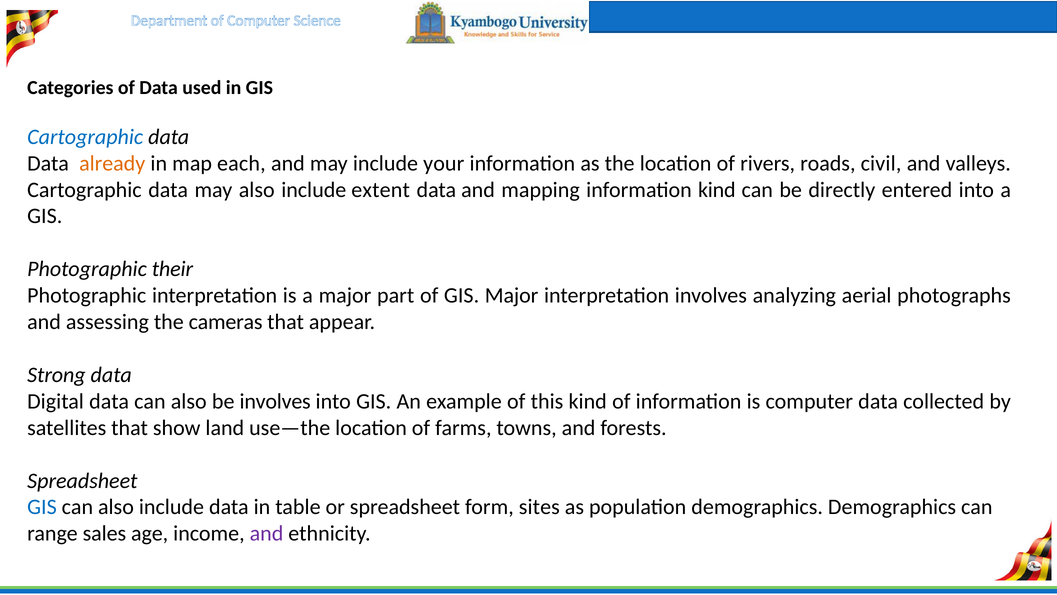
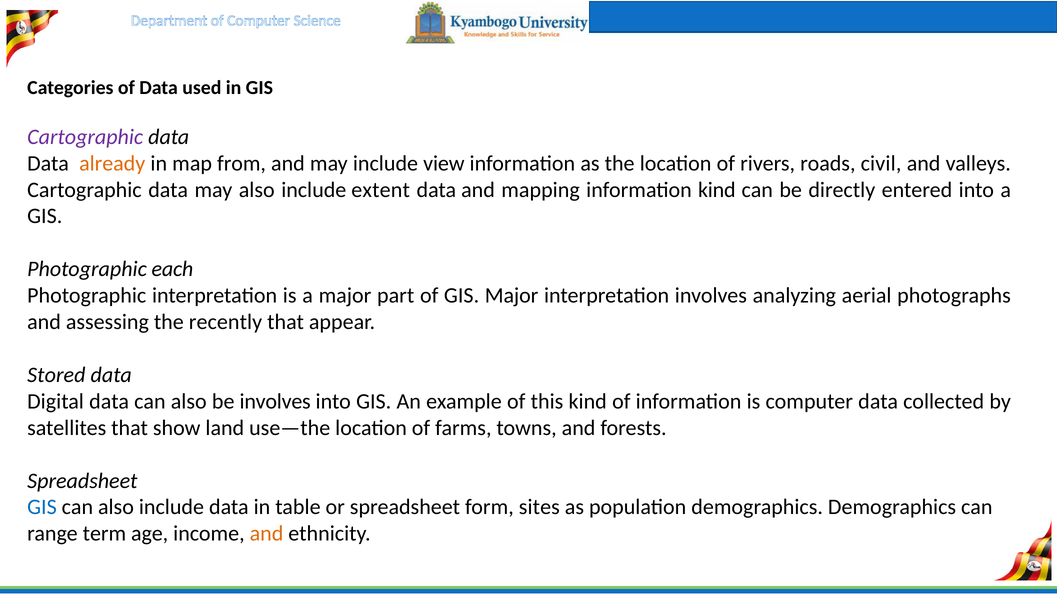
Cartographic colour: blue -> purple (85, 137)
each: each -> from (241, 163)
your: your -> view (444, 163)
their: their -> each (172, 269)
cameras: cameras -> recently (225, 322)
Strong: Strong -> Stored (56, 375)
sales: sales -> term (104, 533)
and colour: purple -> orange (267, 533)
